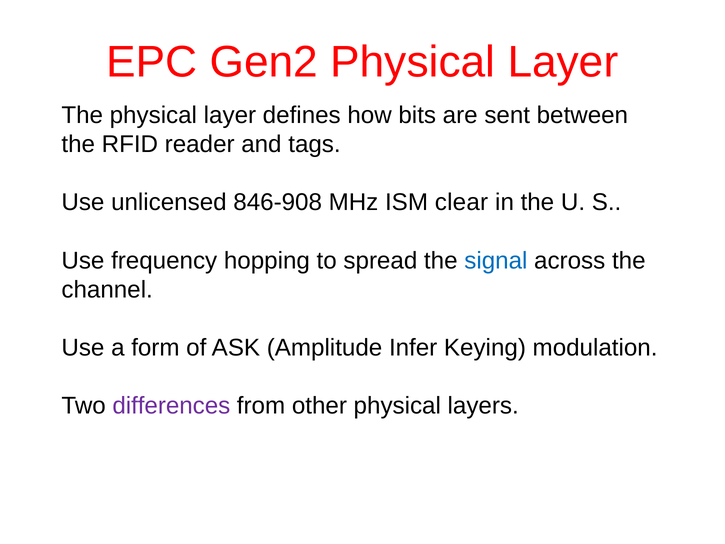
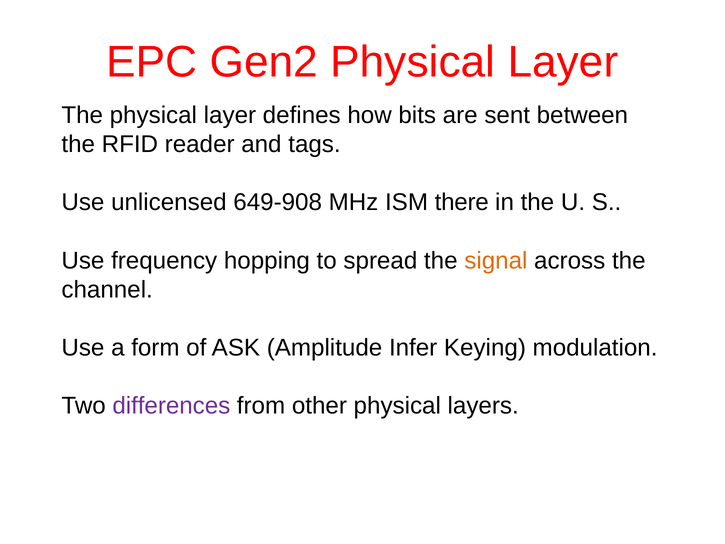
846-908: 846-908 -> 649-908 (278, 202)
clear: clear -> there (462, 202)
signal colour: blue -> orange (496, 260)
